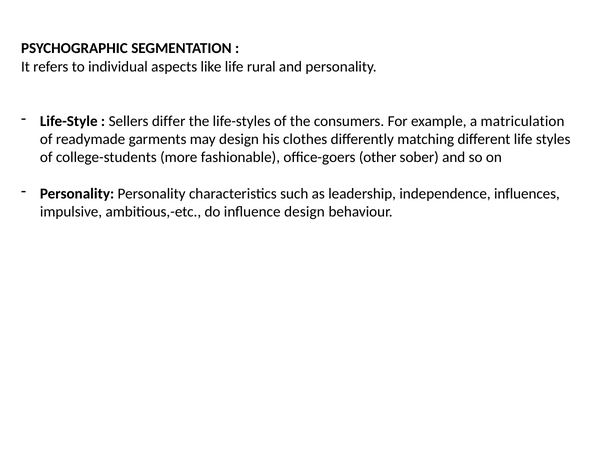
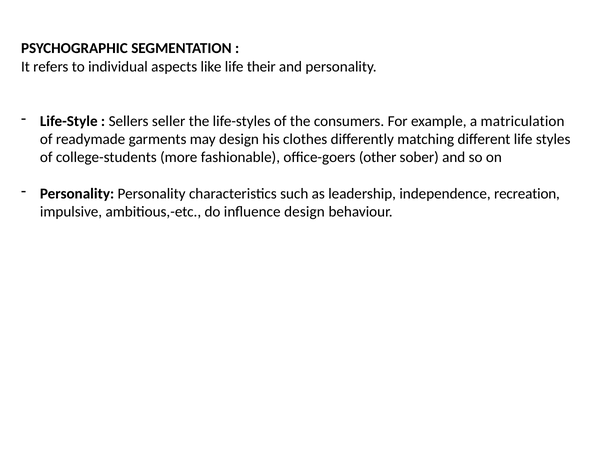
rural: rural -> their (261, 67)
differ: differ -> seller (169, 121)
influences: influences -> recreation (527, 194)
